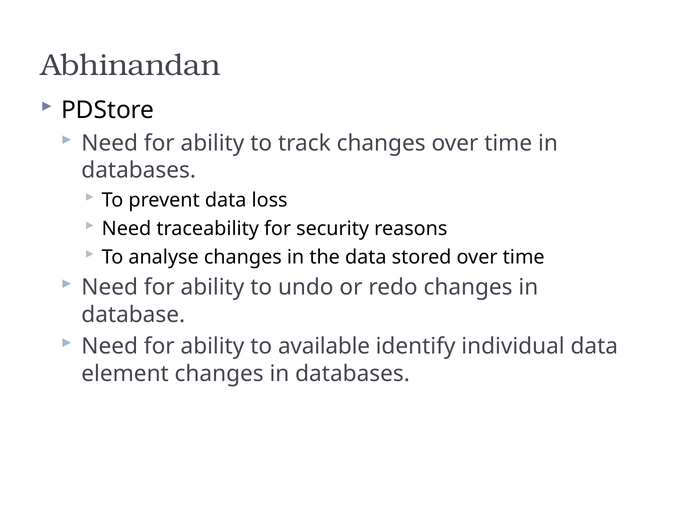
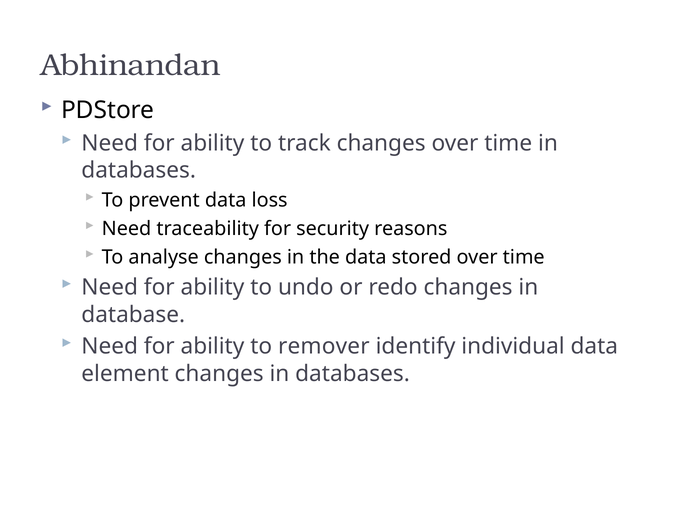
available: available -> remover (324, 347)
